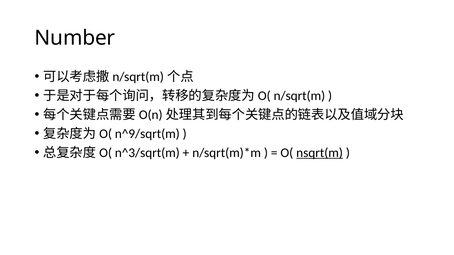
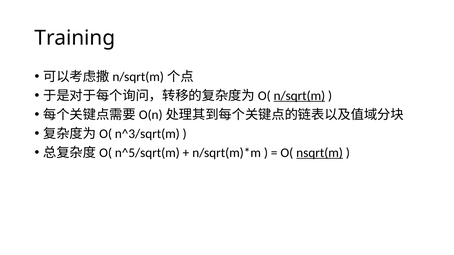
Number: Number -> Training (75, 38)
n/sqrt(m underline: none -> present (299, 96)
n^9/sqrt(m: n^9/sqrt(m -> n^3/sqrt(m (147, 134)
n^3/sqrt(m: n^3/sqrt(m -> n^5/sqrt(m (147, 153)
